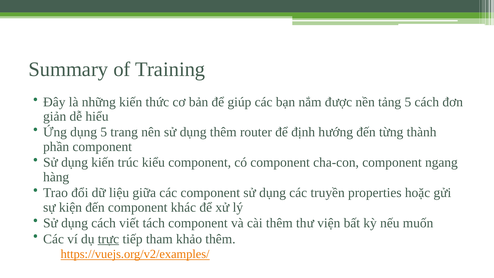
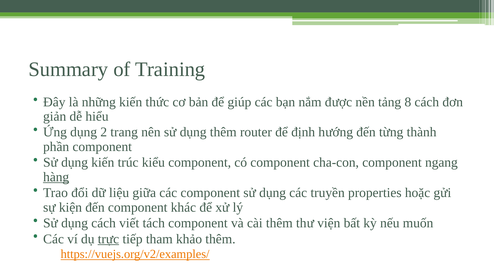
tảng 5: 5 -> 8 (408, 102)
dụng 5: 5 -> 2 (104, 132)
hàng underline: none -> present (56, 177)
